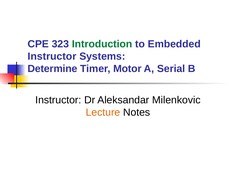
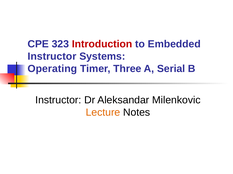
Introduction colour: green -> red (102, 44)
Determine: Determine -> Operating (52, 69)
Motor: Motor -> Three (127, 69)
